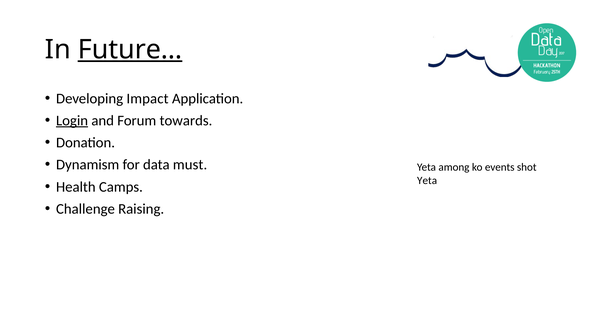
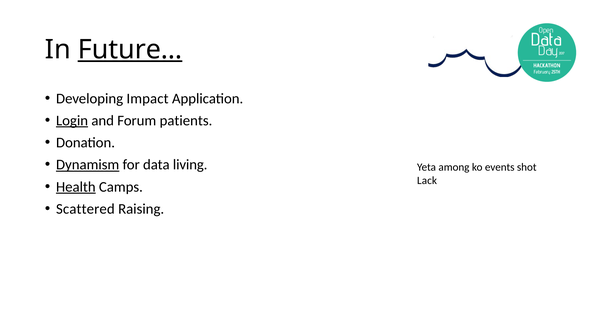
towards: towards -> patients (186, 121)
Dynamism underline: none -> present (88, 165)
must: must -> living (190, 165)
Yeta: Yeta -> Lack (427, 181)
Health underline: none -> present (76, 187)
Challenge: Challenge -> Scattered (85, 209)
